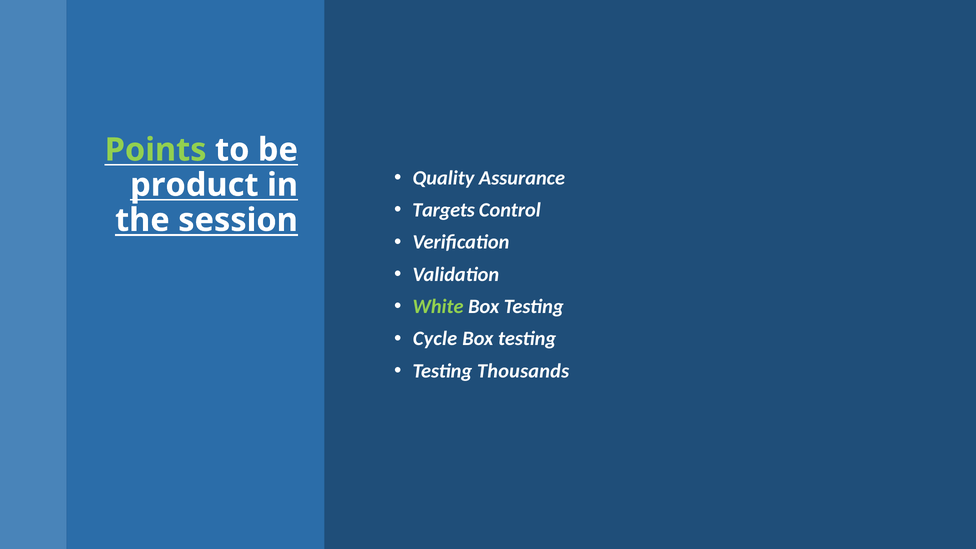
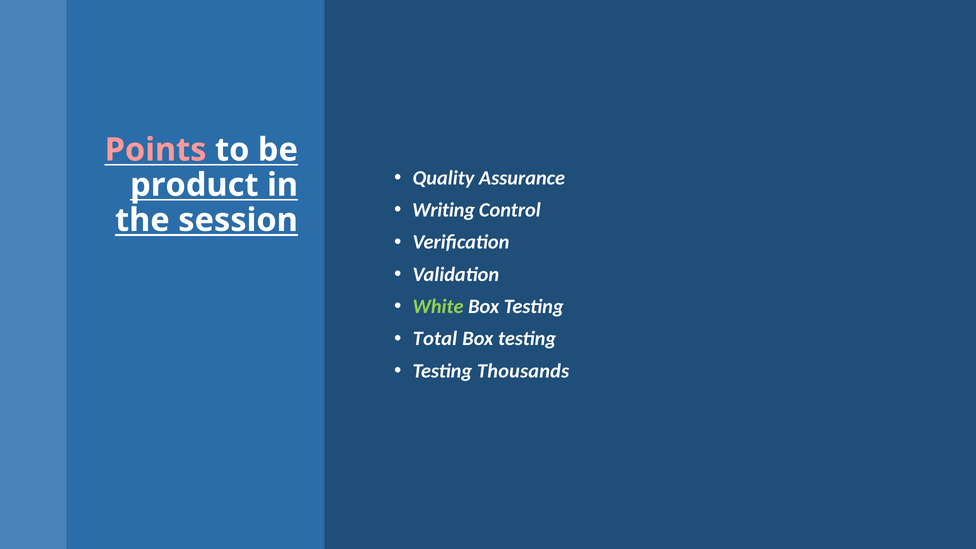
Points colour: light green -> pink (156, 150)
Targets: Targets -> Writing (444, 210)
Cycle: Cycle -> Total (435, 339)
